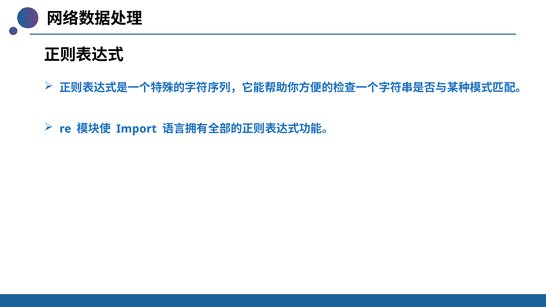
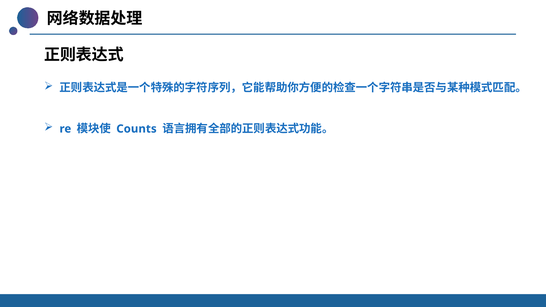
Import: Import -> Counts (136, 129)
